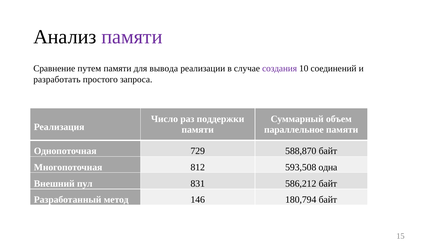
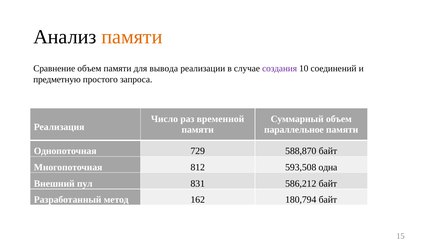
памяти colour: purple -> orange (132, 37)
Сравнение путем: путем -> объем (89, 68)
разработать: разработать -> предметную (57, 79)
поддержки: поддержки -> временной (220, 119)
146: 146 -> 162 (198, 199)
